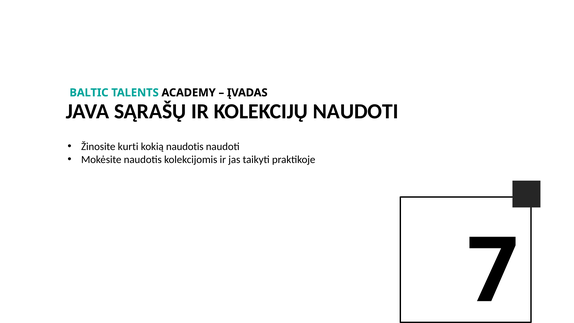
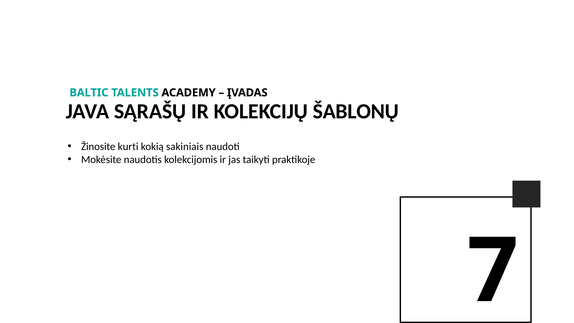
KOLEKCIJŲ NAUDOTI: NAUDOTI -> ŠABLONŲ (356, 111)
kokią naudotis: naudotis -> sakiniais (185, 147)
